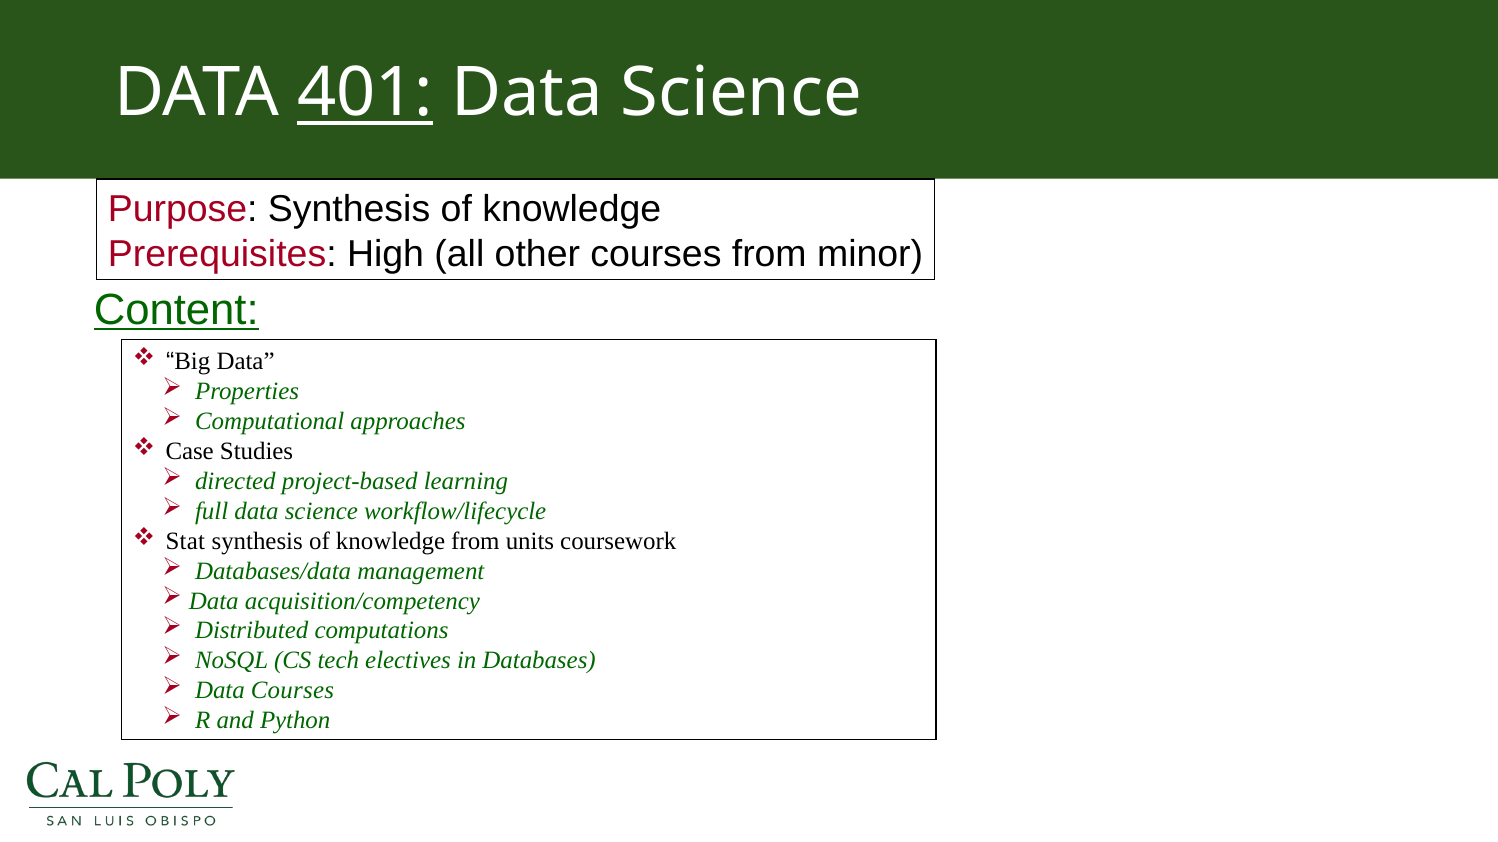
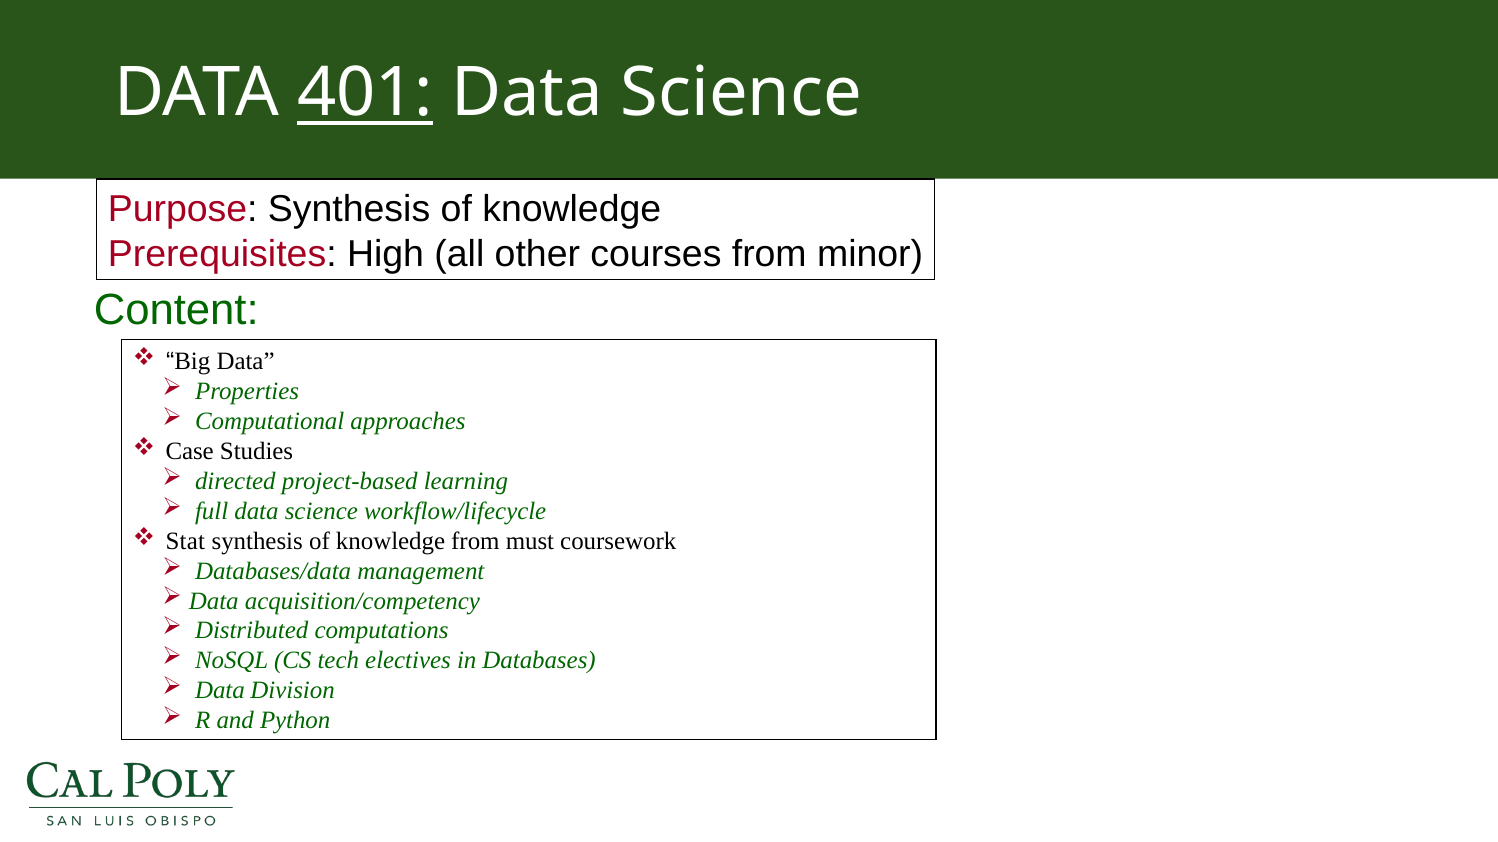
Content underline: present -> none (176, 310)
units: units -> must (530, 541)
Data Courses: Courses -> Division (293, 691)
